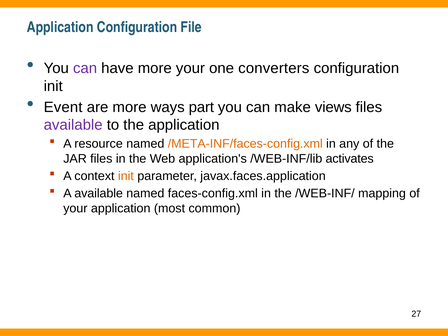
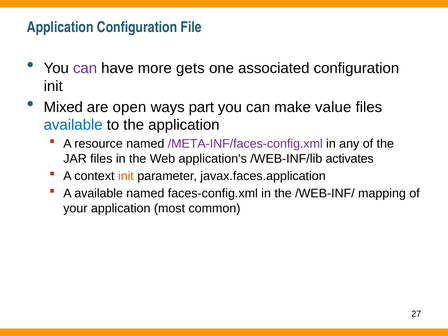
more your: your -> gets (190, 68)
converters: converters -> associated (274, 68)
Event: Event -> Mixed (63, 107)
are more: more -> open (129, 107)
views: views -> value (333, 107)
available colour: purple -> blue (73, 125)
/META-INF/faces-config.xml colour: orange -> purple (245, 144)
